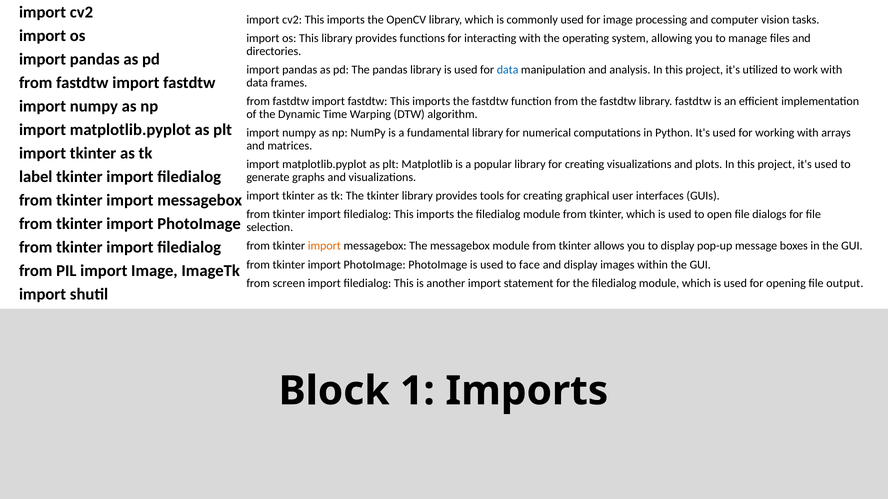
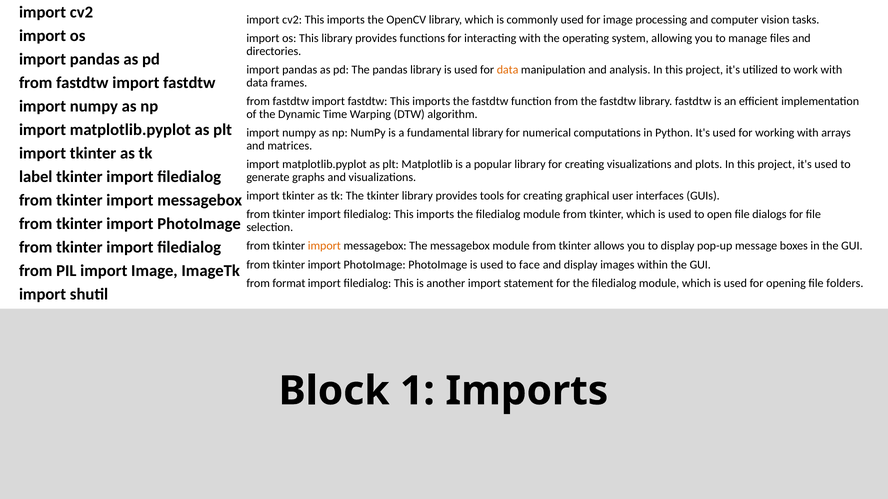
data colour: blue -> orange (508, 70)
screen: screen -> format (289, 283)
output: output -> folders (845, 283)
